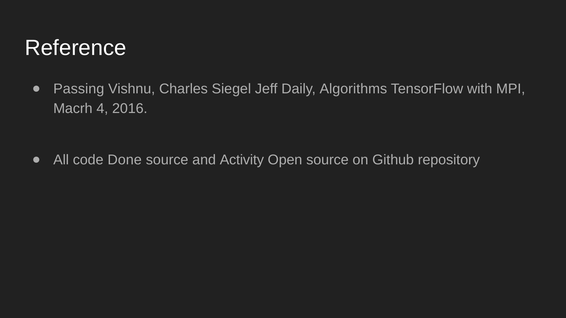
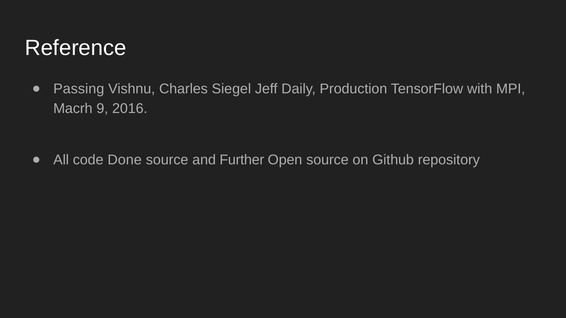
Algorithms: Algorithms -> Production (353, 89)
4: 4 -> 9 (102, 109)
Activity: Activity -> Further (242, 160)
